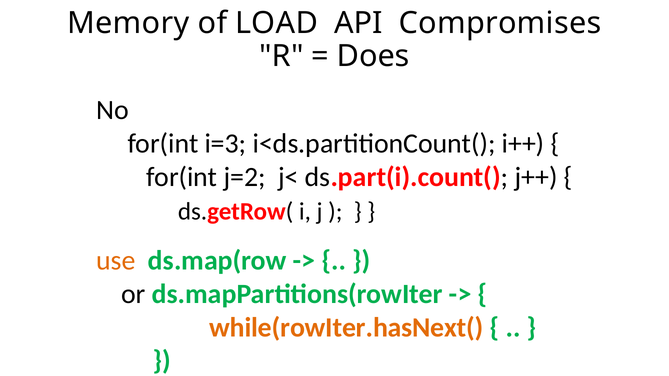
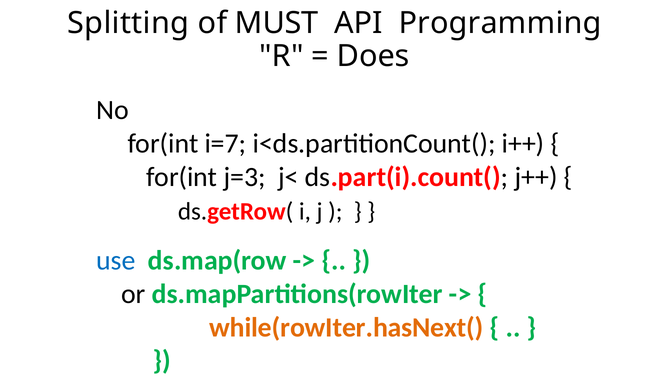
Memory: Memory -> Splitting (128, 23)
LOAD: LOAD -> MUST (277, 23)
Compromises: Compromises -> Programming (500, 23)
i=3: i=3 -> i=7 (225, 144)
j=2: j=2 -> j=3 (245, 177)
use colour: orange -> blue (116, 261)
